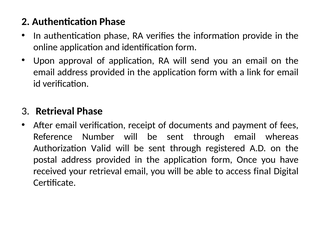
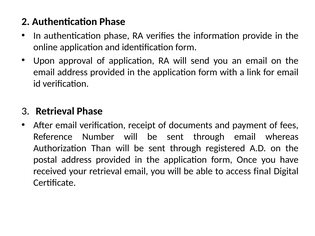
Valid: Valid -> Than (101, 148)
